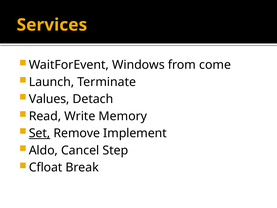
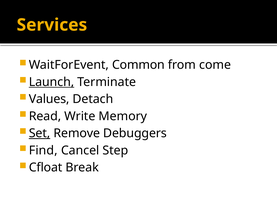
Windows: Windows -> Common (138, 65)
Launch underline: none -> present (51, 82)
Implement: Implement -> Debuggers (135, 133)
Aldo: Aldo -> Find (43, 150)
